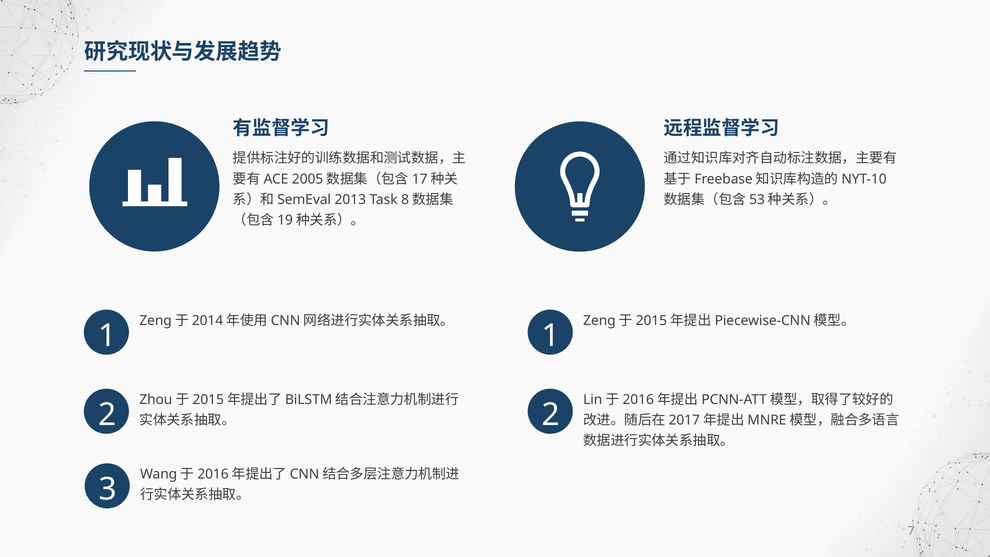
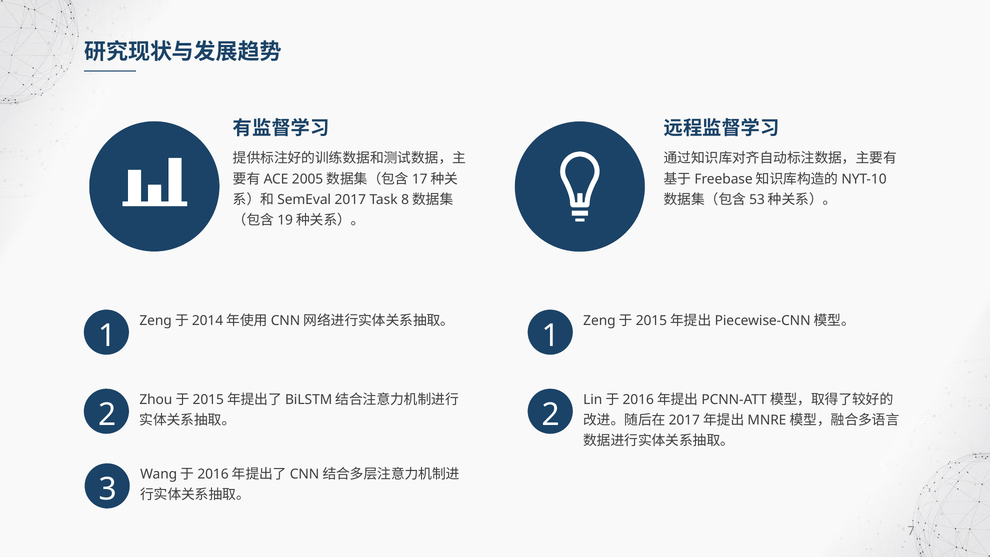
2013: 2013 -> 2017 (350, 200)
